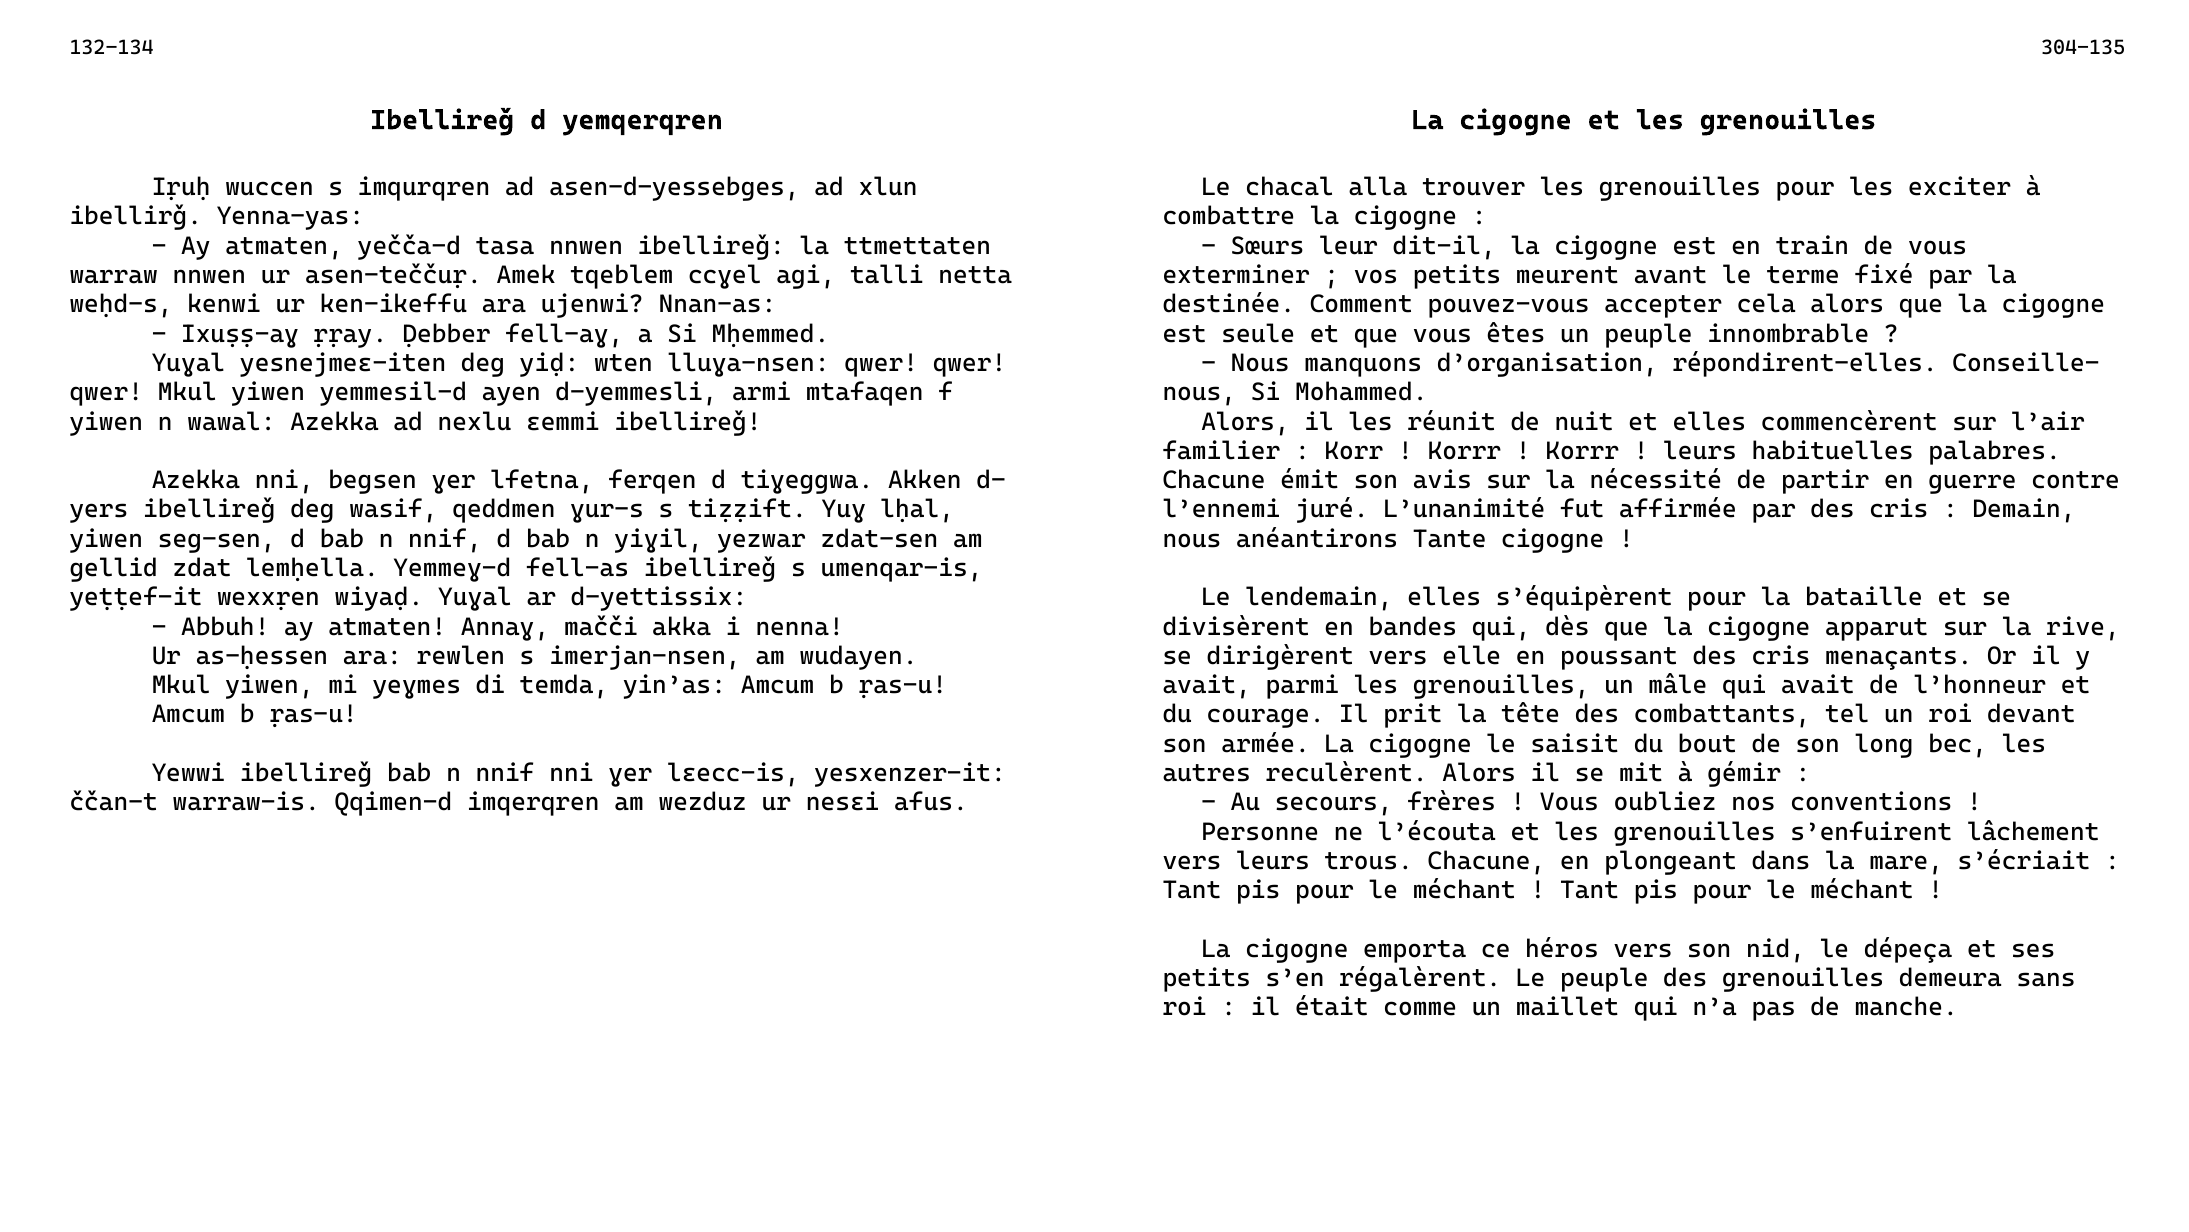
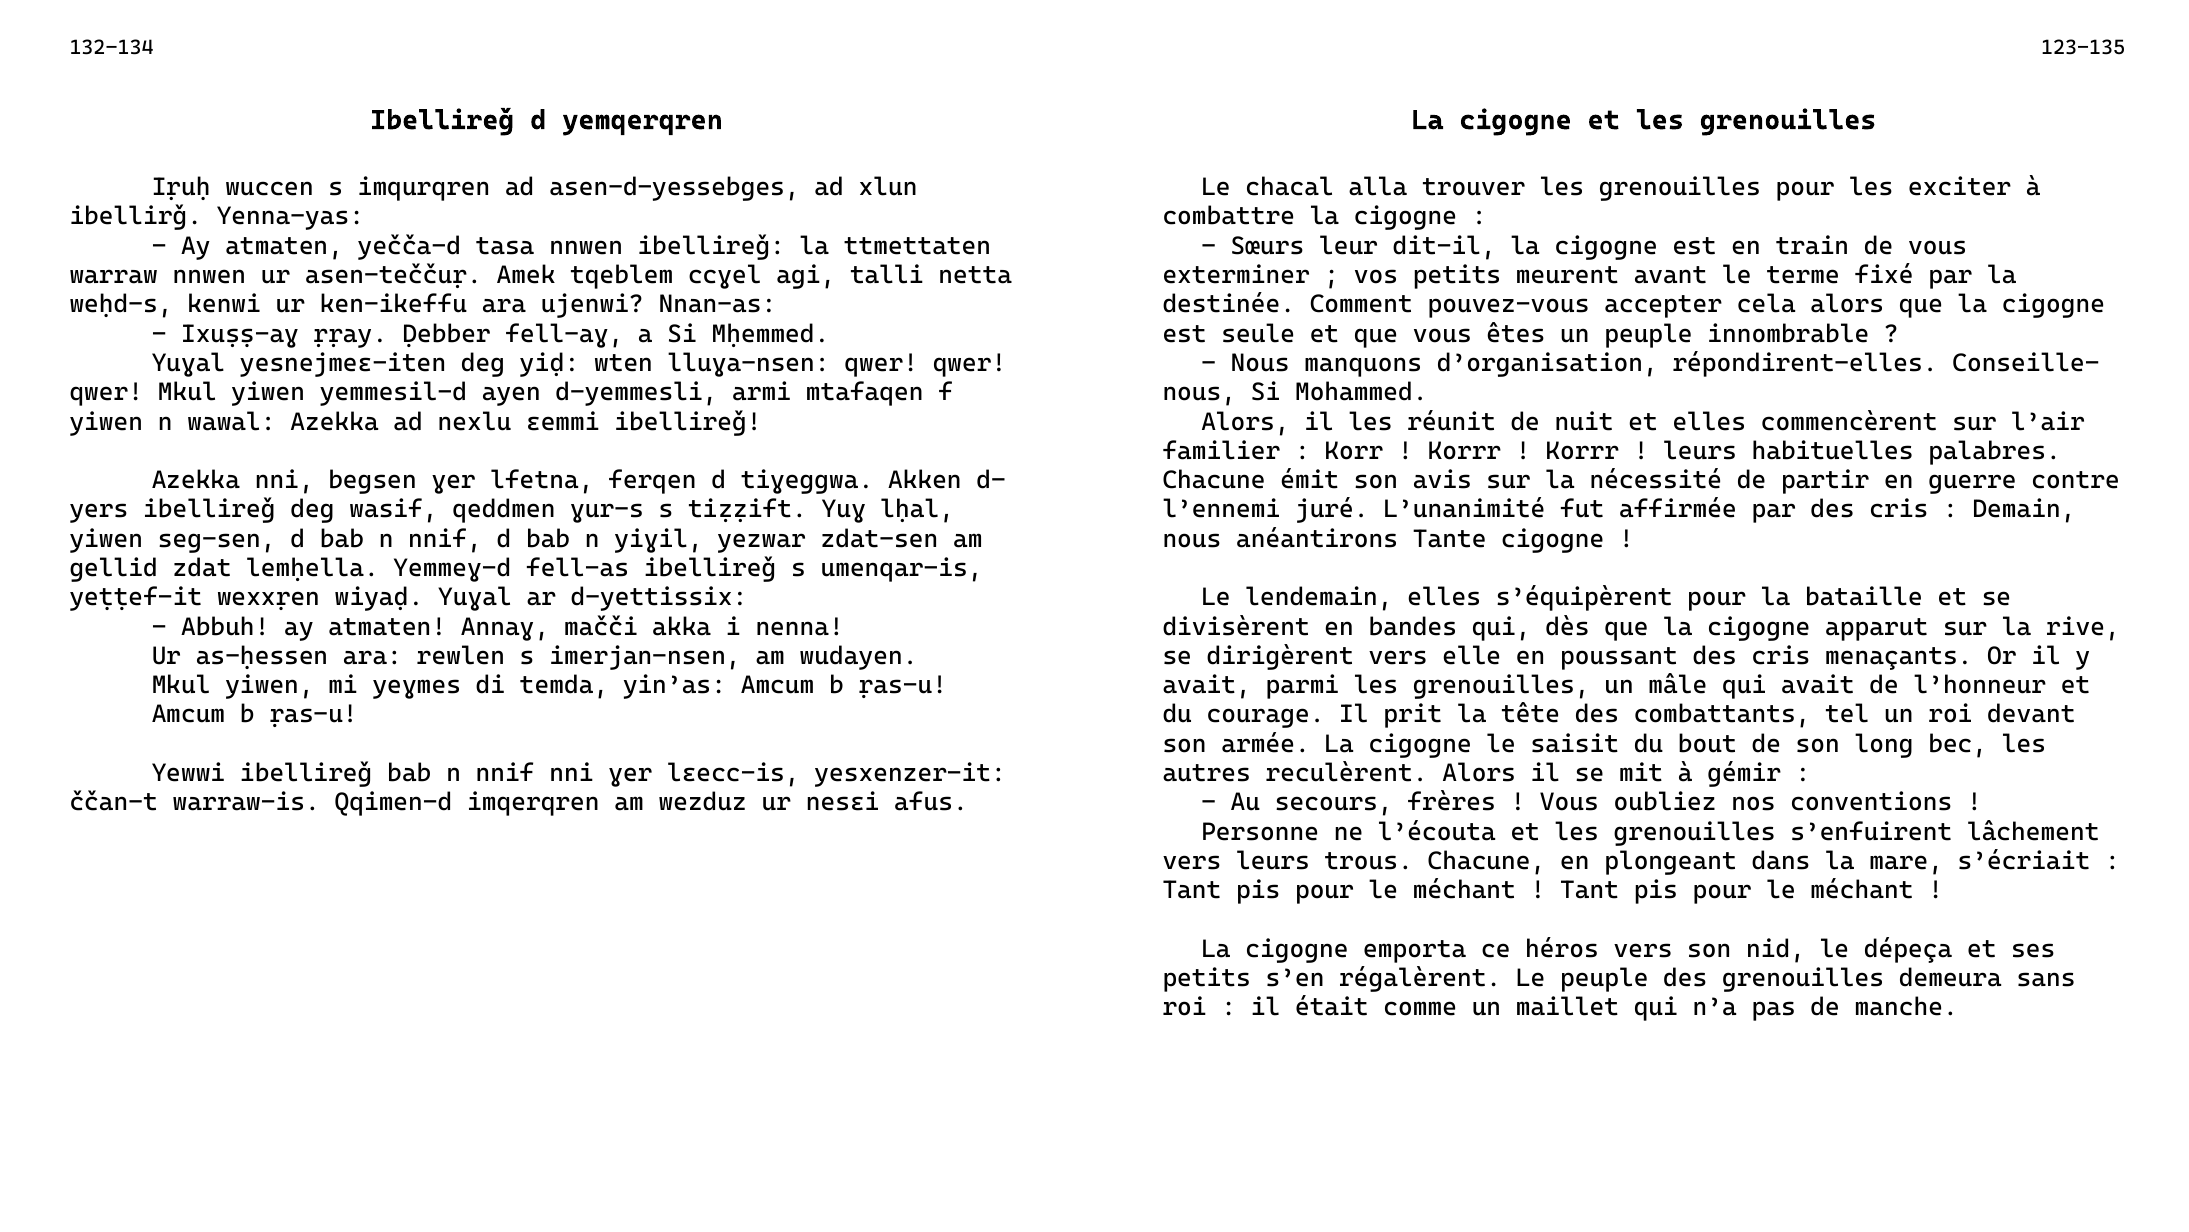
304-135: 304-135 -> 123-135 (2083, 47)
